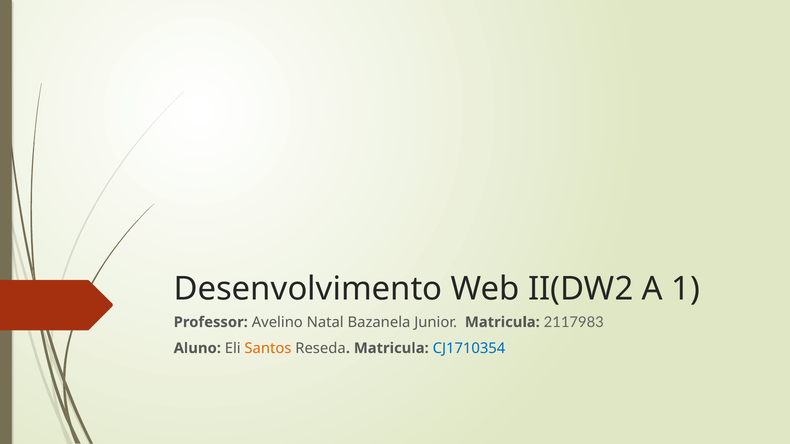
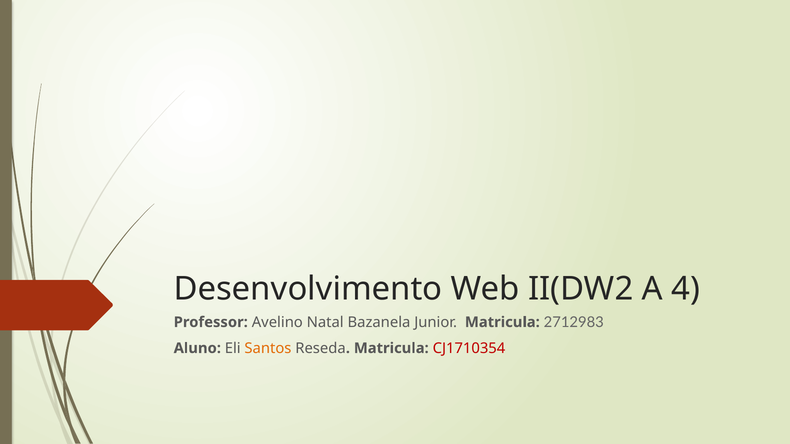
1: 1 -> 4 (686, 289)
2117983: 2117983 -> 2712983 (574, 322)
CJ1710354 colour: blue -> red (469, 348)
